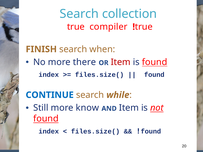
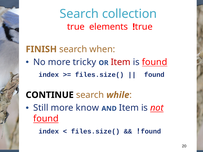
compiler: compiler -> elements (109, 27)
there: there -> tricky (85, 62)
CONTINUE colour: blue -> black (50, 95)
